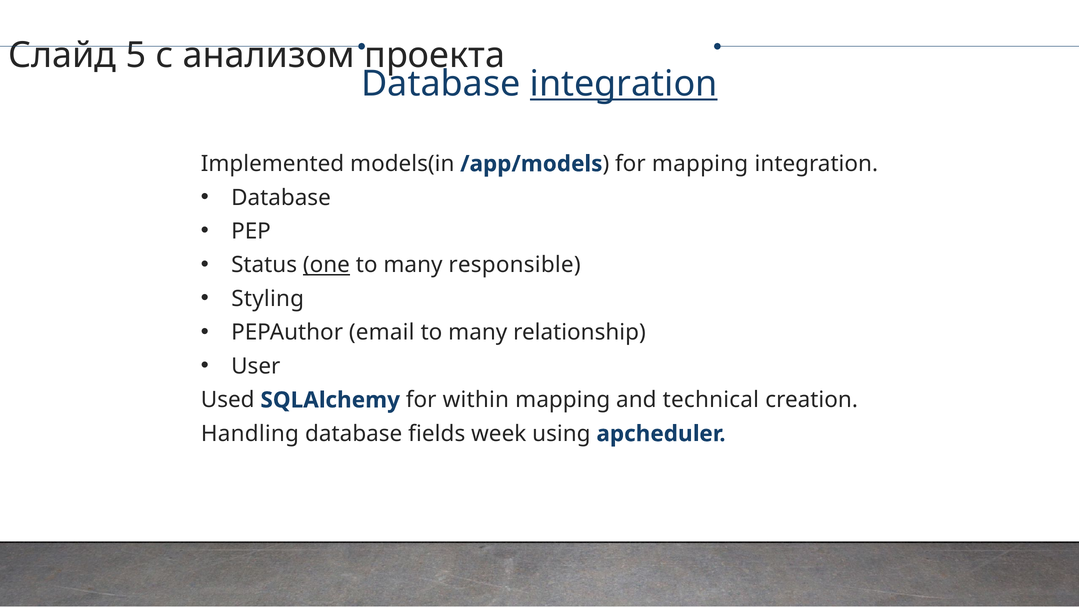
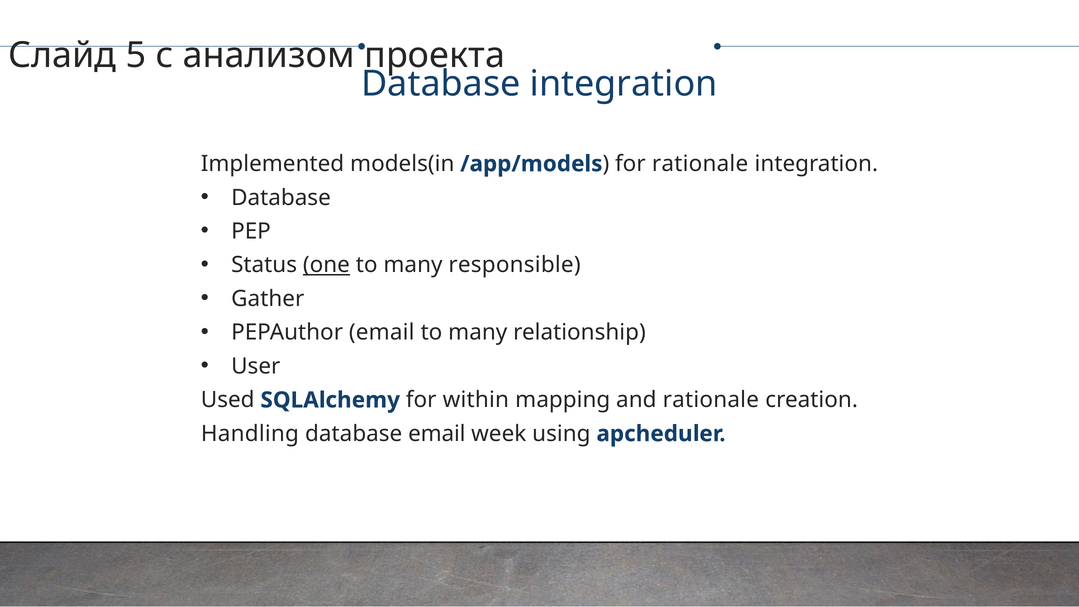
integration underline: present -> none (624, 84)
for mapping: mapping -> rationale (700, 164)
Styling: Styling -> Gather (268, 299)
and technical: technical -> rationale (711, 400)
database fields: fields -> email (437, 434)
